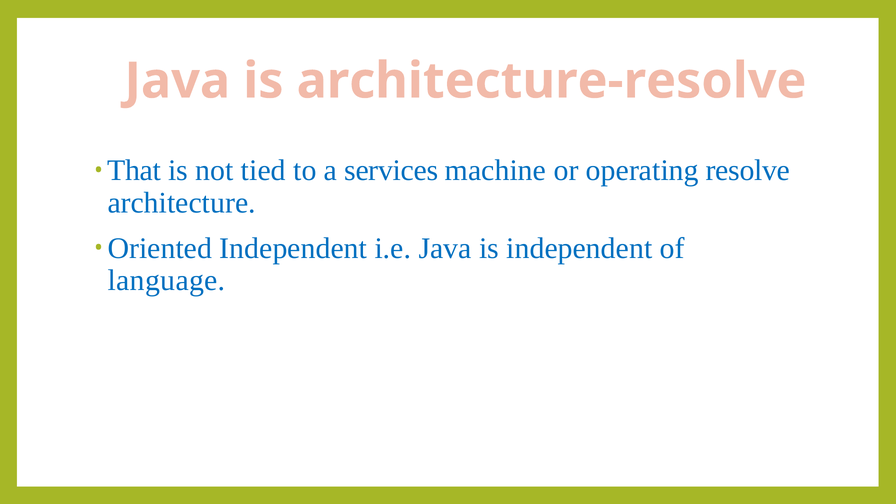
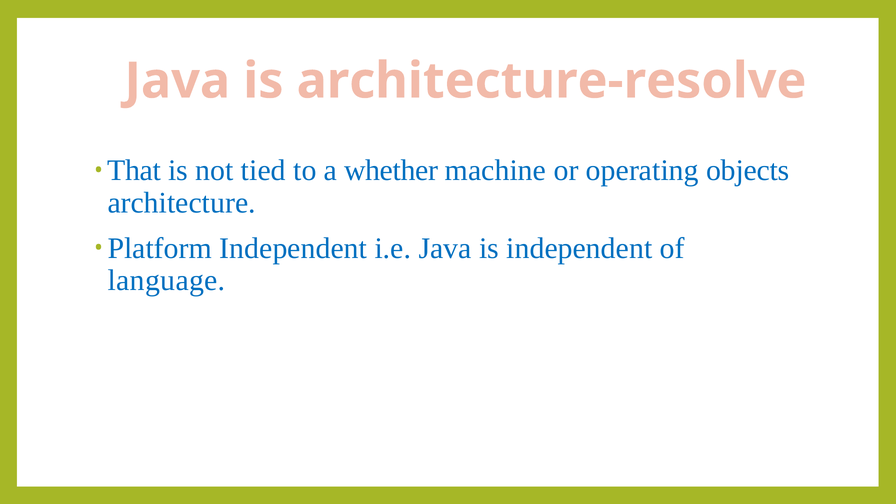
services: services -> whether (391, 171)
resolve: resolve -> objects (748, 171)
Oriented: Oriented -> Platform (160, 248)
